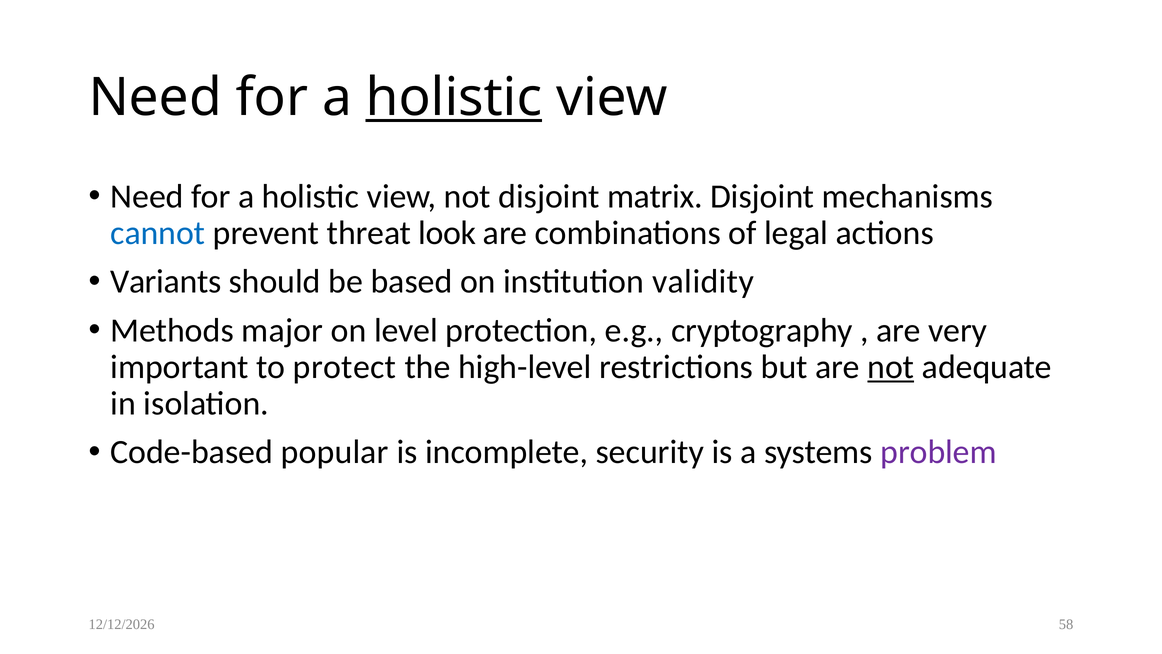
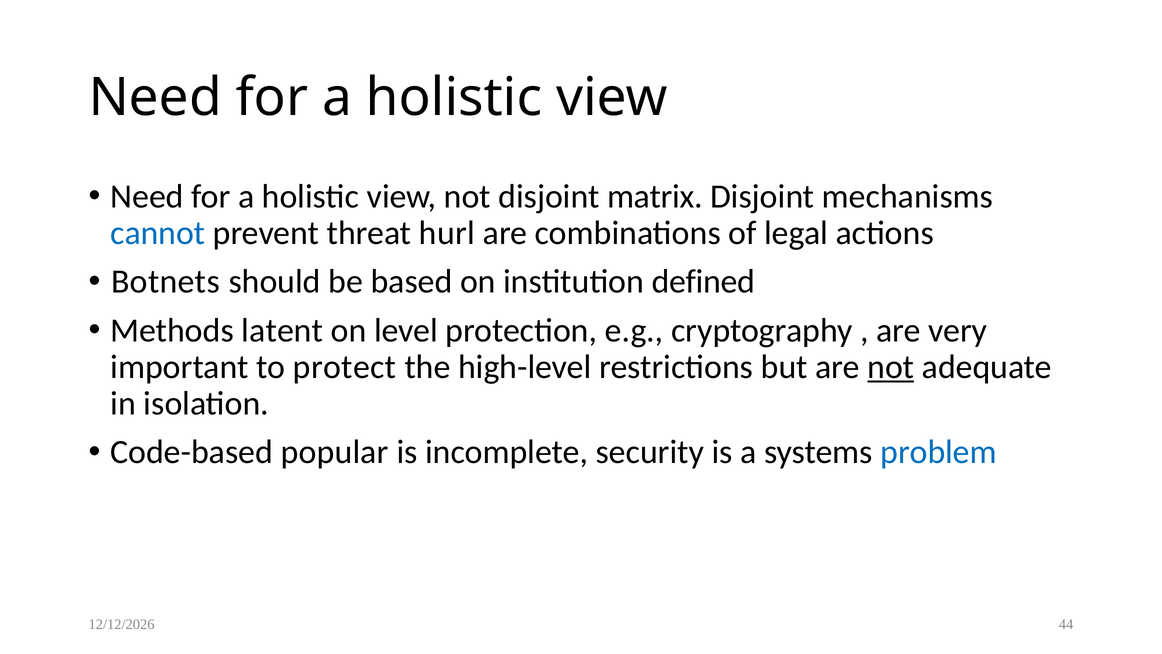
holistic underline: present -> none (454, 98)
look: look -> hurl (447, 233)
Variants: Variants -> Botnets (165, 282)
validity: validity -> defined (703, 282)
major: major -> latent (282, 330)
problem colour: purple -> blue (939, 452)
58: 58 -> 44 (1066, 624)
